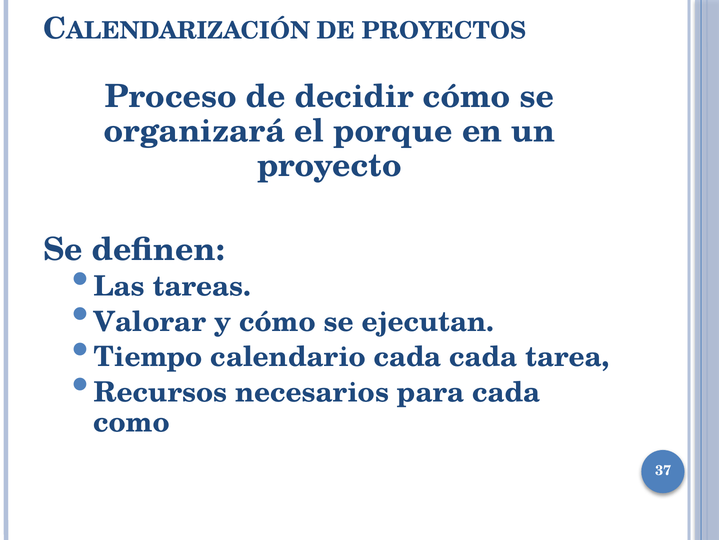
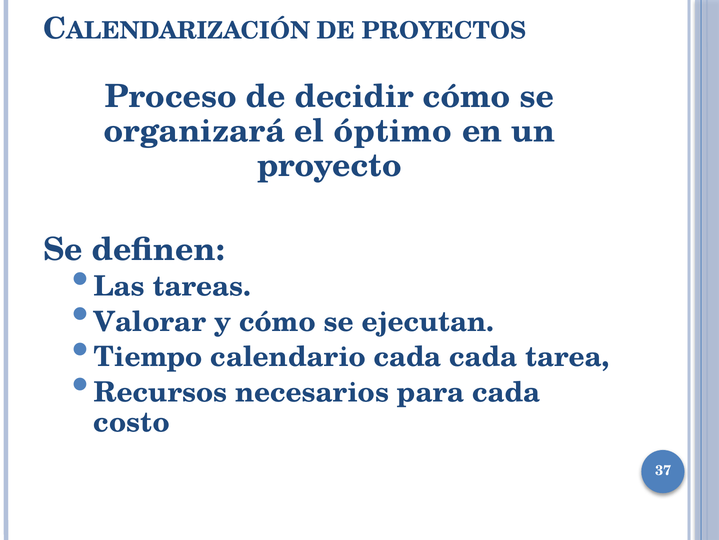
porque: porque -> óptimo (393, 131)
como: como -> costo (132, 422)
